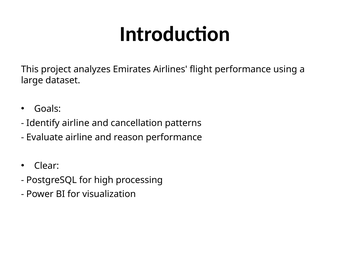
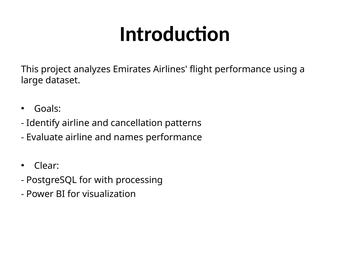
reason: reason -> names (129, 137)
high: high -> with (104, 180)
